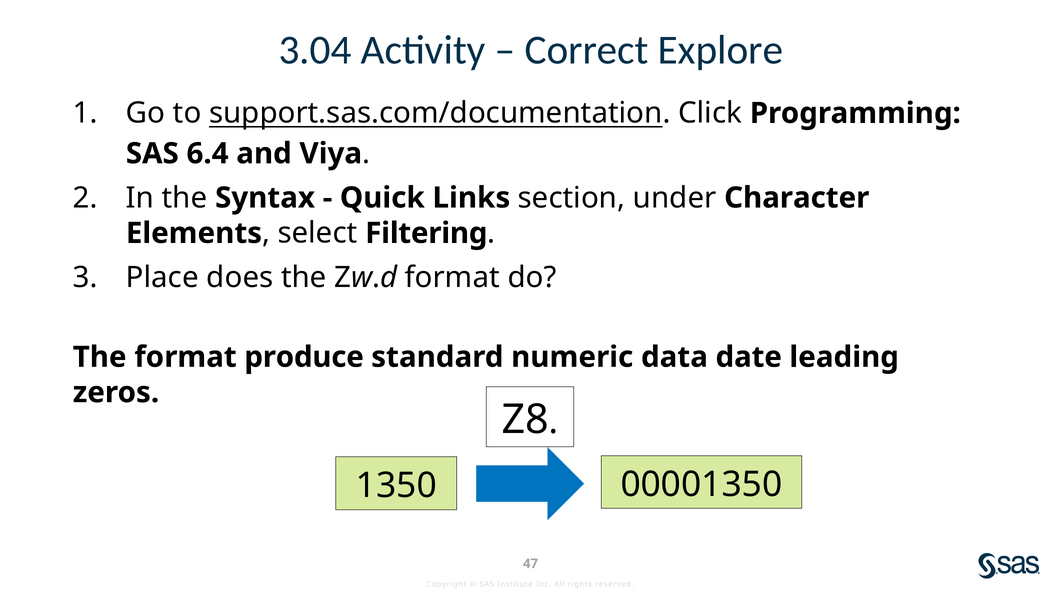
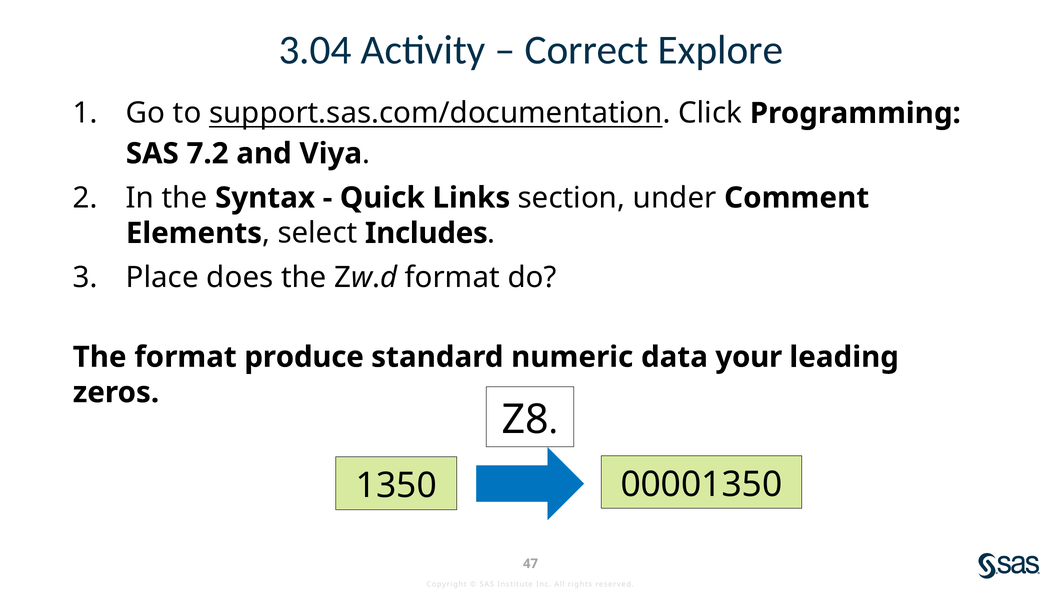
6.4: 6.4 -> 7.2 (208, 154)
Character: Character -> Comment (797, 198)
Filtering: Filtering -> Includes (426, 233)
date: date -> your (749, 357)
